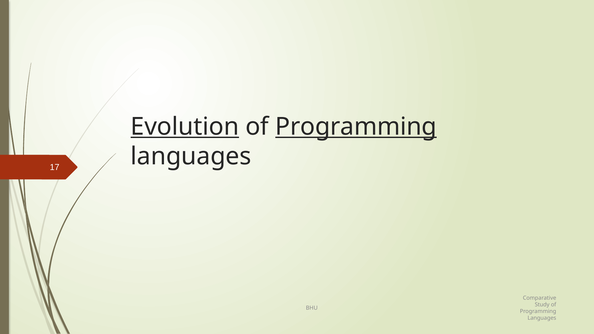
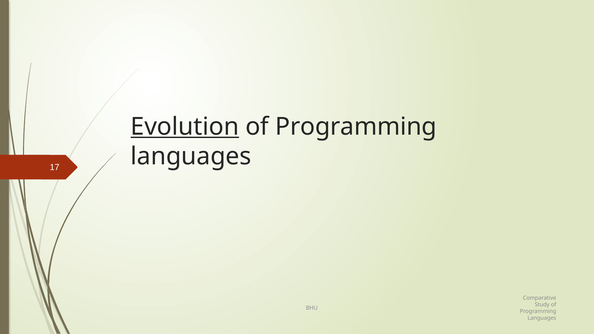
Programming underline: present -> none (356, 127)
